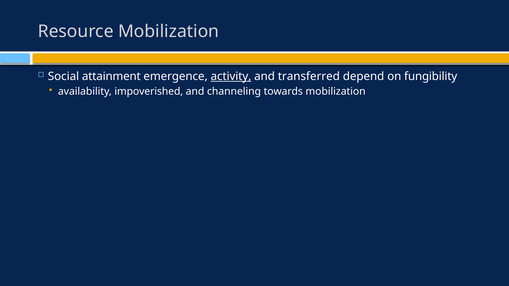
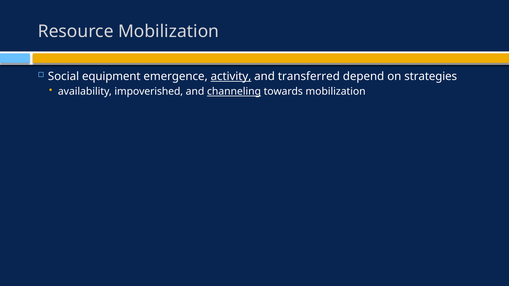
attainment: attainment -> equipment (111, 76)
fungibility: fungibility -> strategies (431, 76)
channeling underline: none -> present (234, 92)
